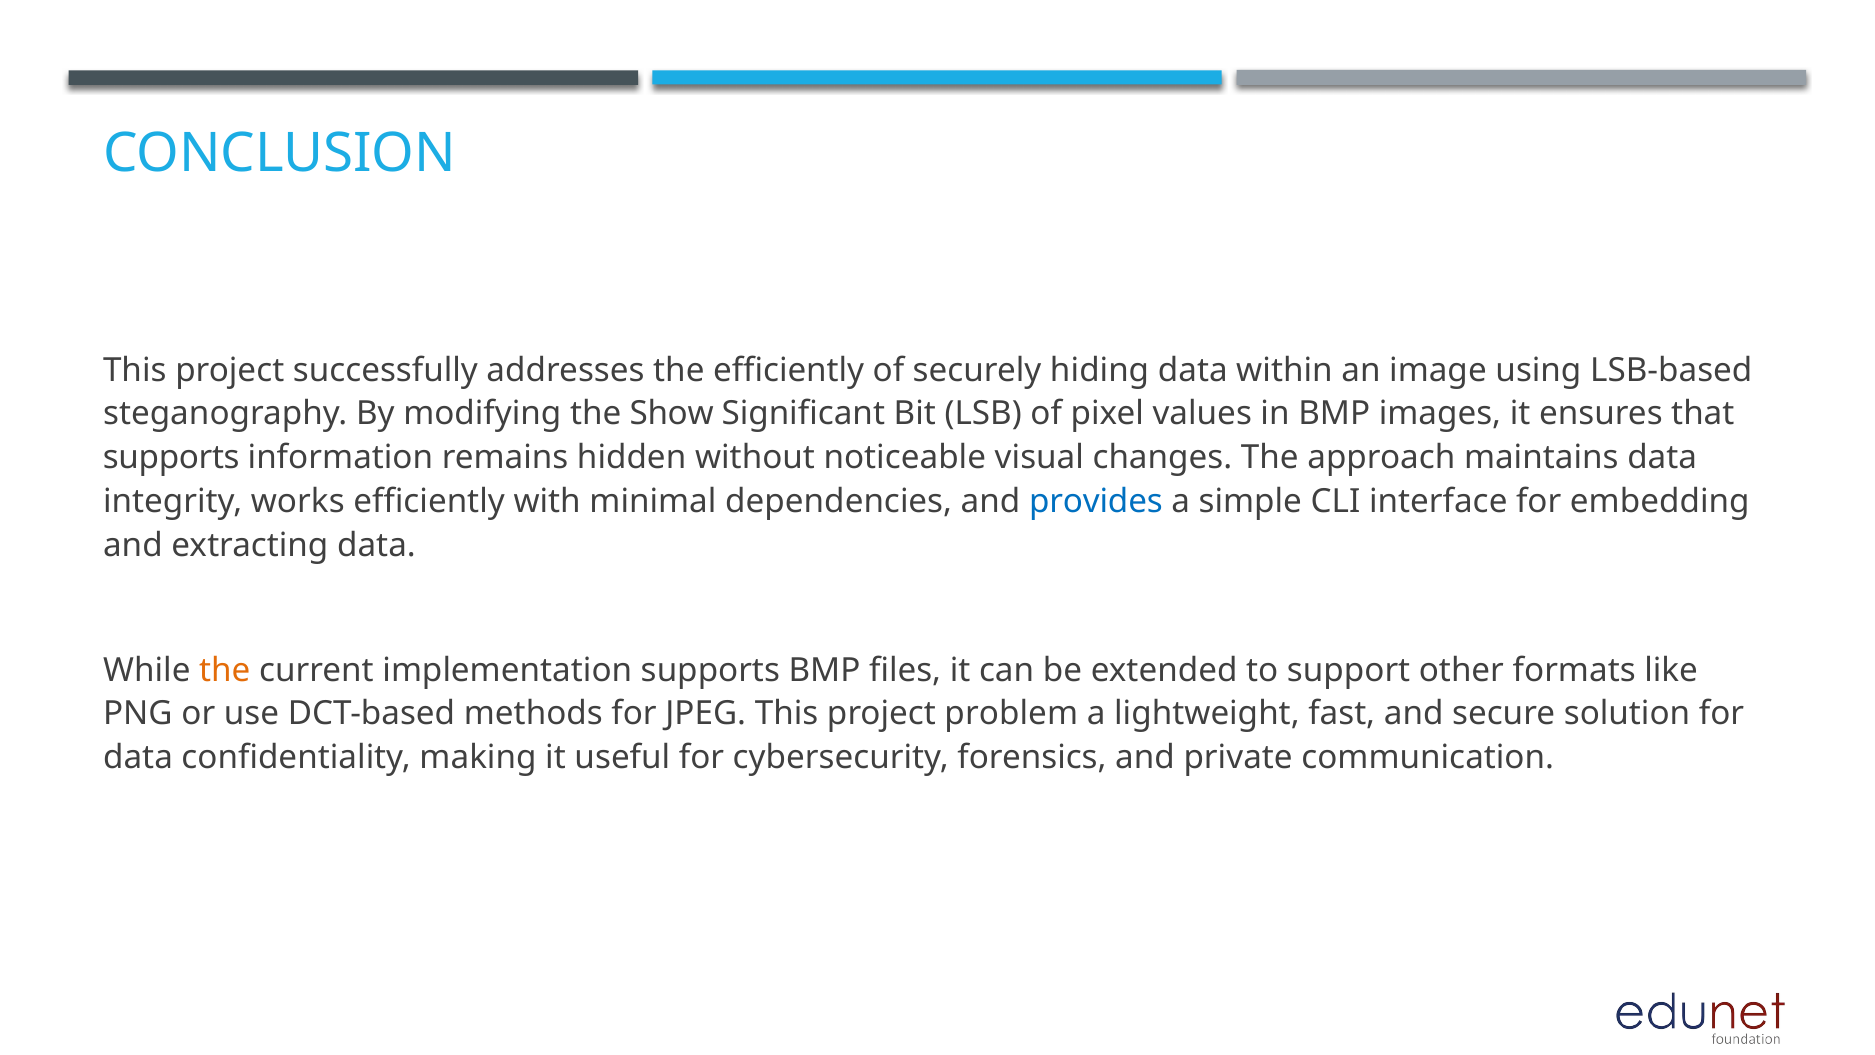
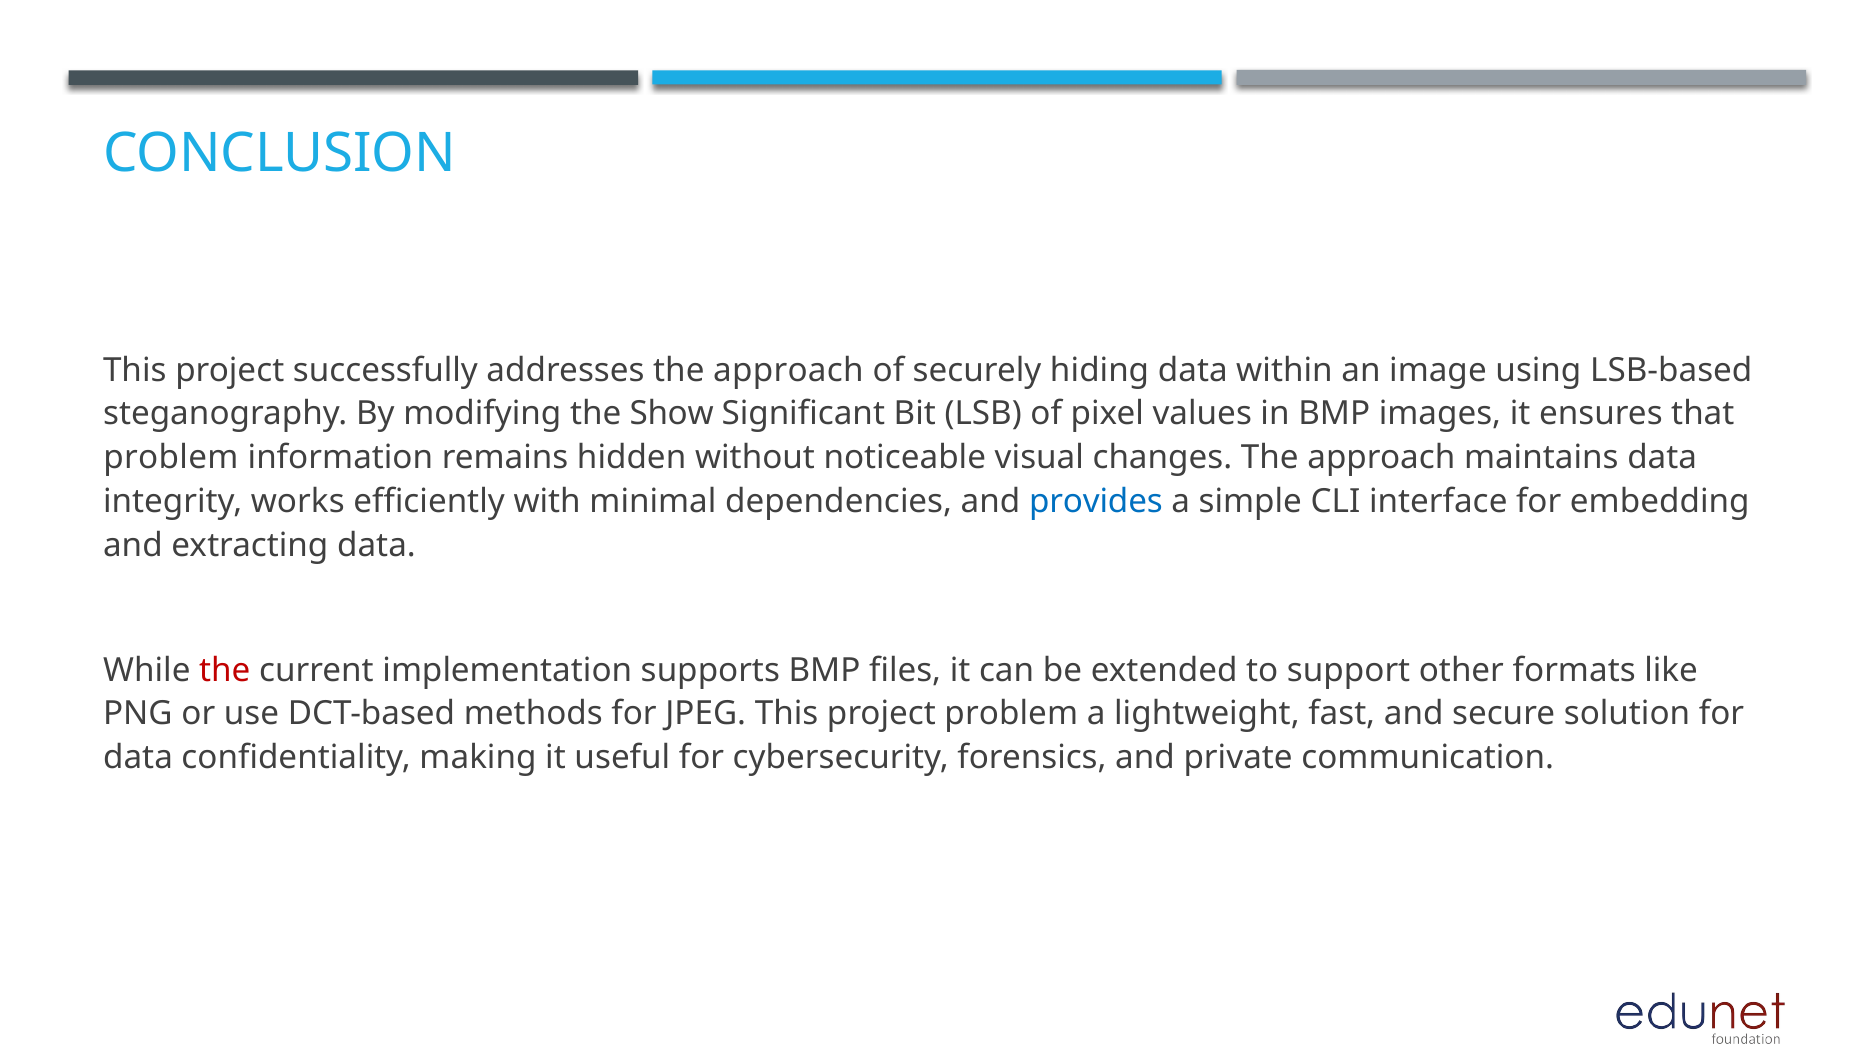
addresses the efficiently: efficiently -> approach (788, 370)
supports: supports -> problem (171, 458)
the colour: orange -> red (225, 670)
